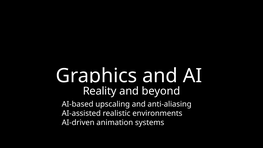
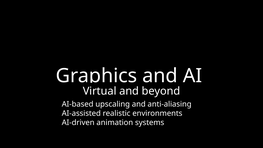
Reality: Reality -> Virtual (100, 91)
